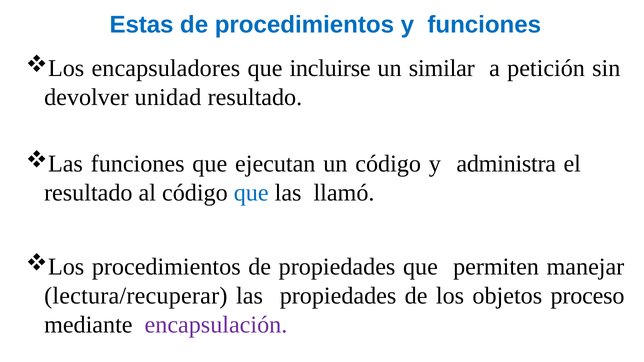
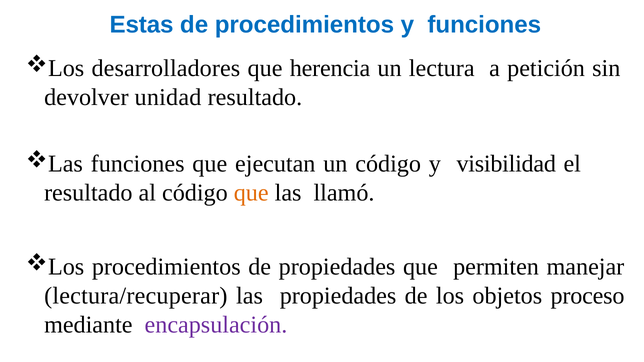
encapsuladores: encapsuladores -> desarrolladores (166, 68)
incluirse: incluirse -> herencia (330, 68)
similar: similar -> lectura (442, 68)
administra: administra -> visibilidad (506, 164)
que colour: blue -> orange (251, 193)
